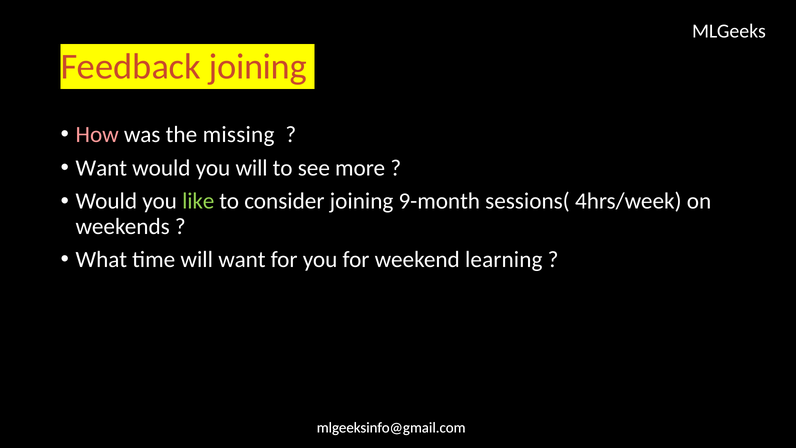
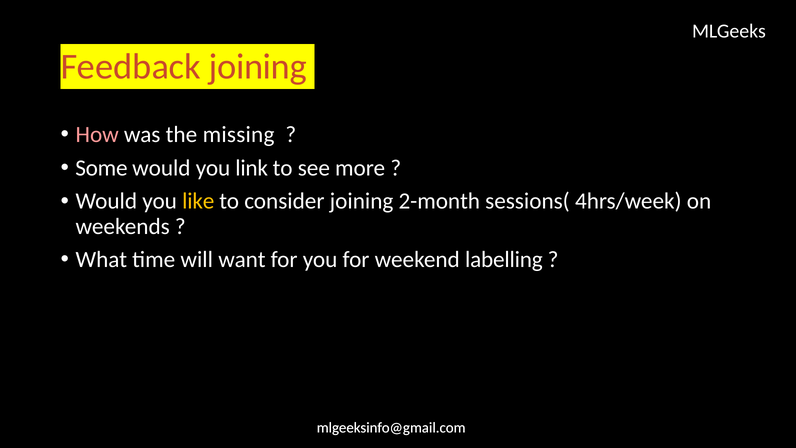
Want: Want -> Some (101, 168)
you will: will -> link (252, 168)
like colour: light green -> yellow (198, 201)
9-month: 9-month -> 2-month (439, 201)
learning: learning -> labelling (504, 260)
